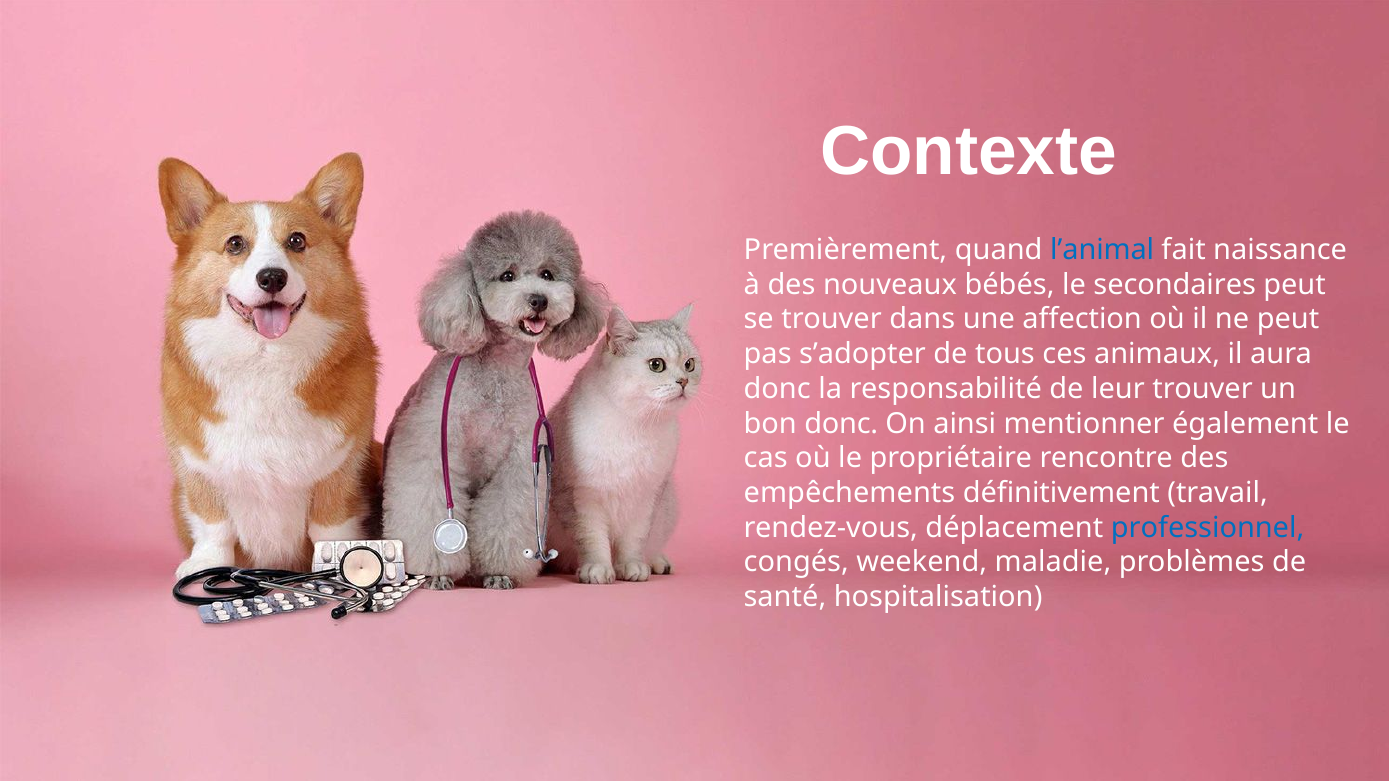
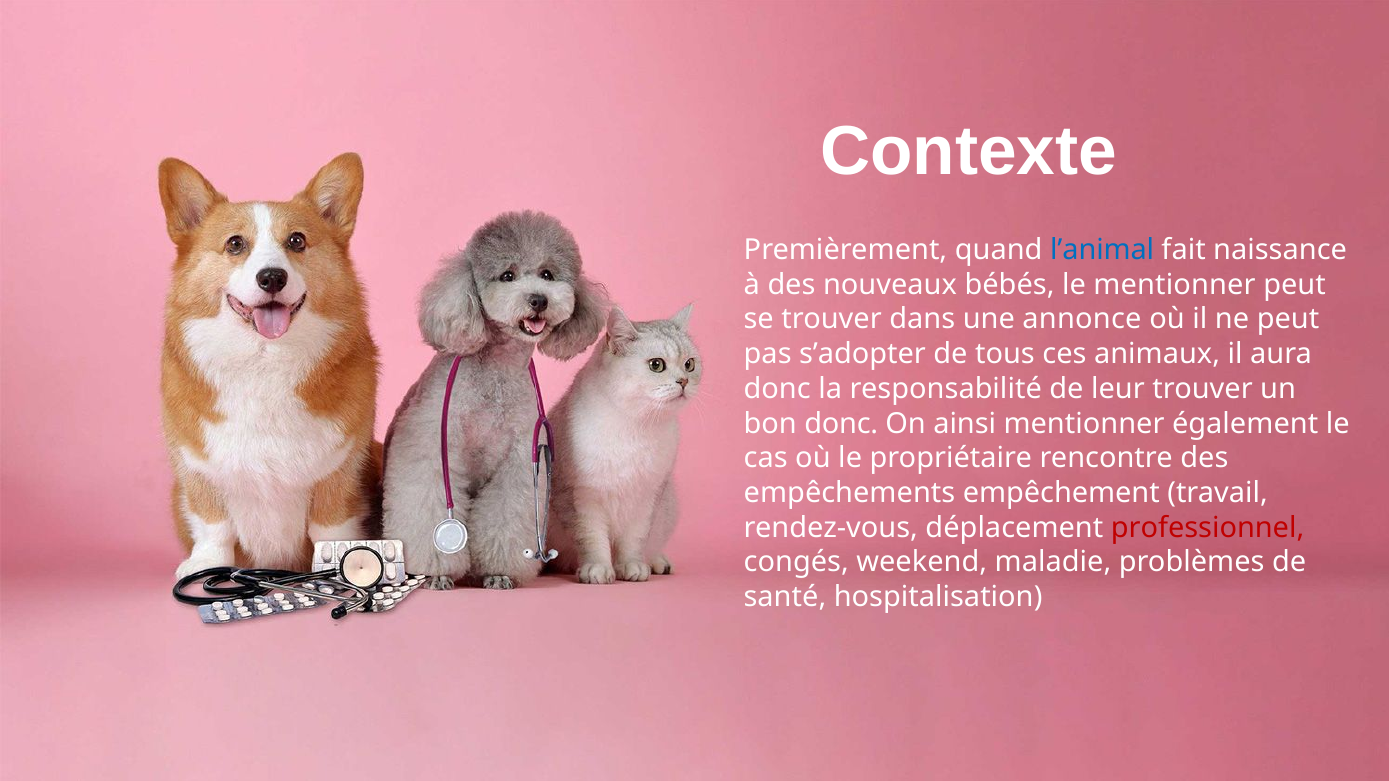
le secondaires: secondaires -> mentionner (1175, 285)
affection: affection -> annonce (1082, 319)
définitivement: définitivement -> empêchement (1061, 493)
professionnel colour: blue -> red (1208, 528)
